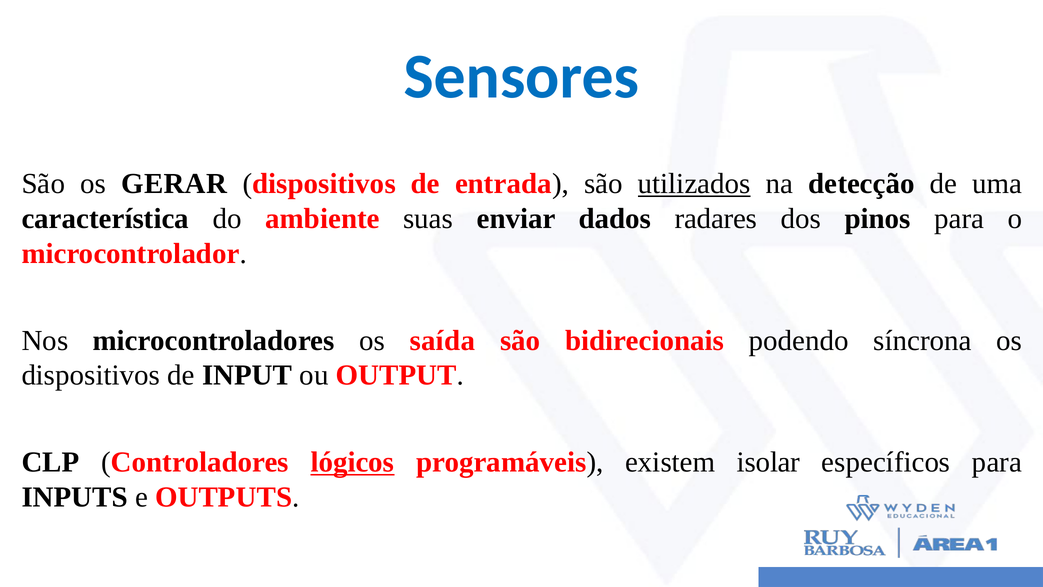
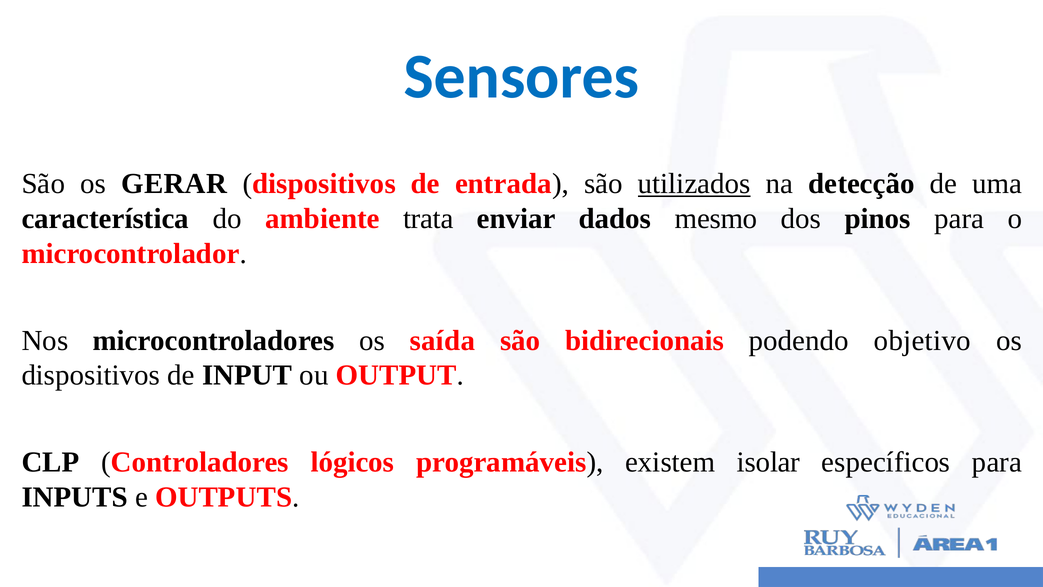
suas: suas -> trata (428, 219)
radares: radares -> mesmo (716, 219)
síncrona: síncrona -> objetivo (922, 340)
lógicos underline: present -> none (352, 462)
